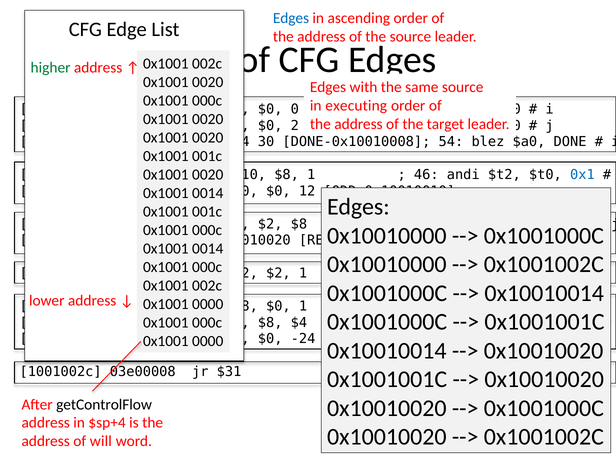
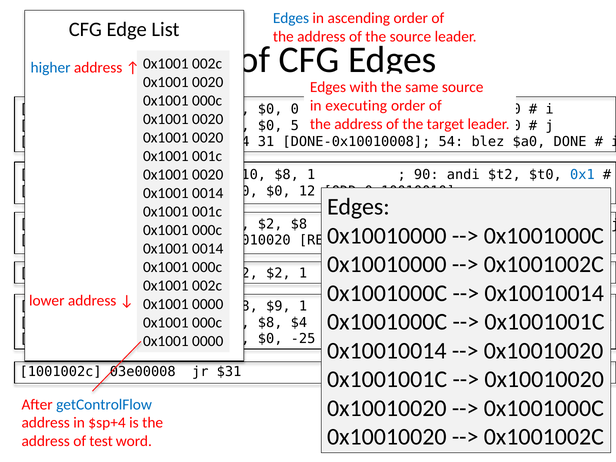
higher colour: green -> blue (51, 68)
2: 2 -> 5 (295, 126)
30: 30 -> 31 (266, 142)
46: 46 -> 90 (426, 175)
$0: $0 -> $9 (278, 306)
-24: -24 -> -25 (303, 339)
getControlFlow colour: black -> blue (104, 404)
will: will -> test (101, 441)
